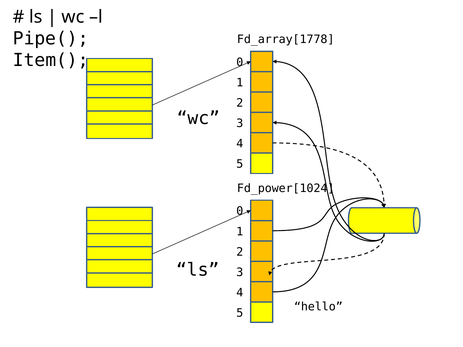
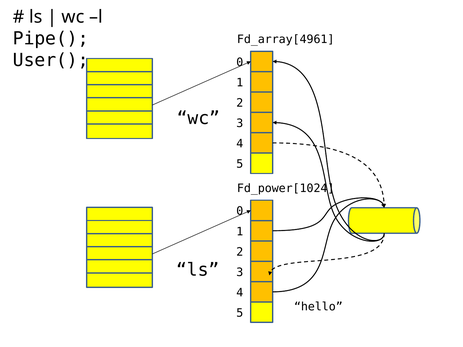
Fd_array[1778: Fd_array[1778 -> Fd_array[4961 (286, 39)
Item(: Item( -> User( (51, 60)
